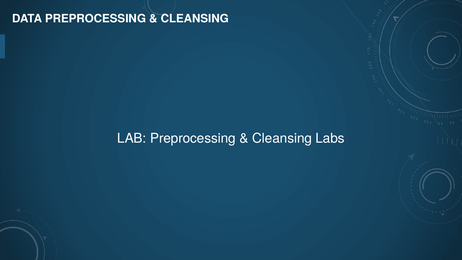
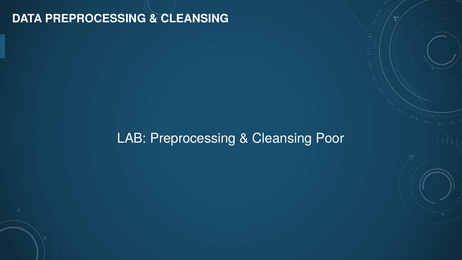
Labs: Labs -> Poor (330, 138)
